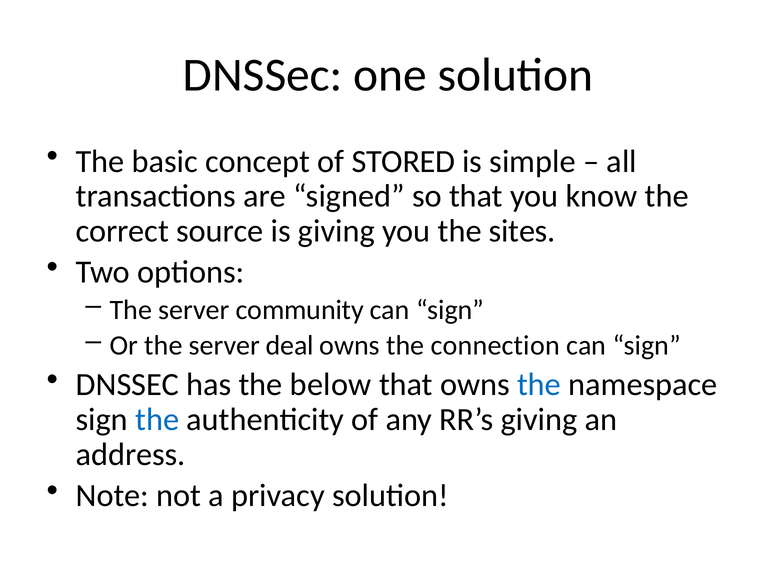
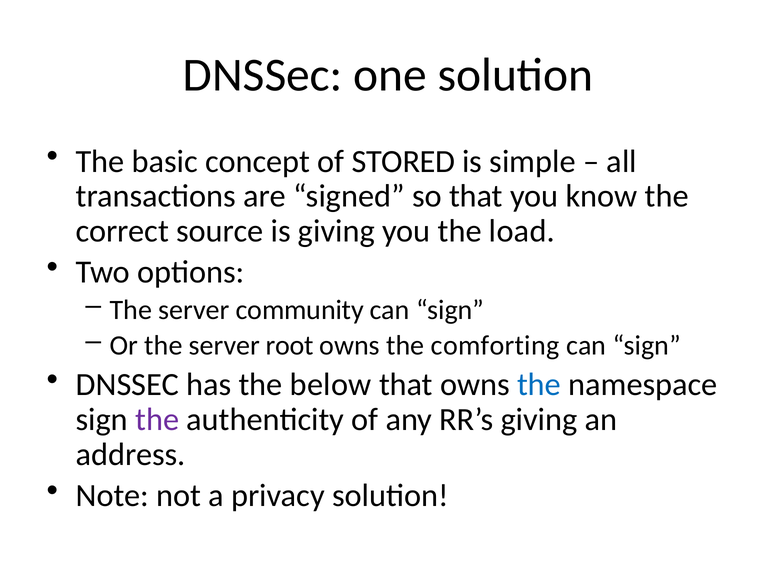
sites: sites -> load (522, 231)
deal: deal -> root (290, 346)
connection: connection -> comforting (495, 346)
the colour: blue -> purple (157, 420)
